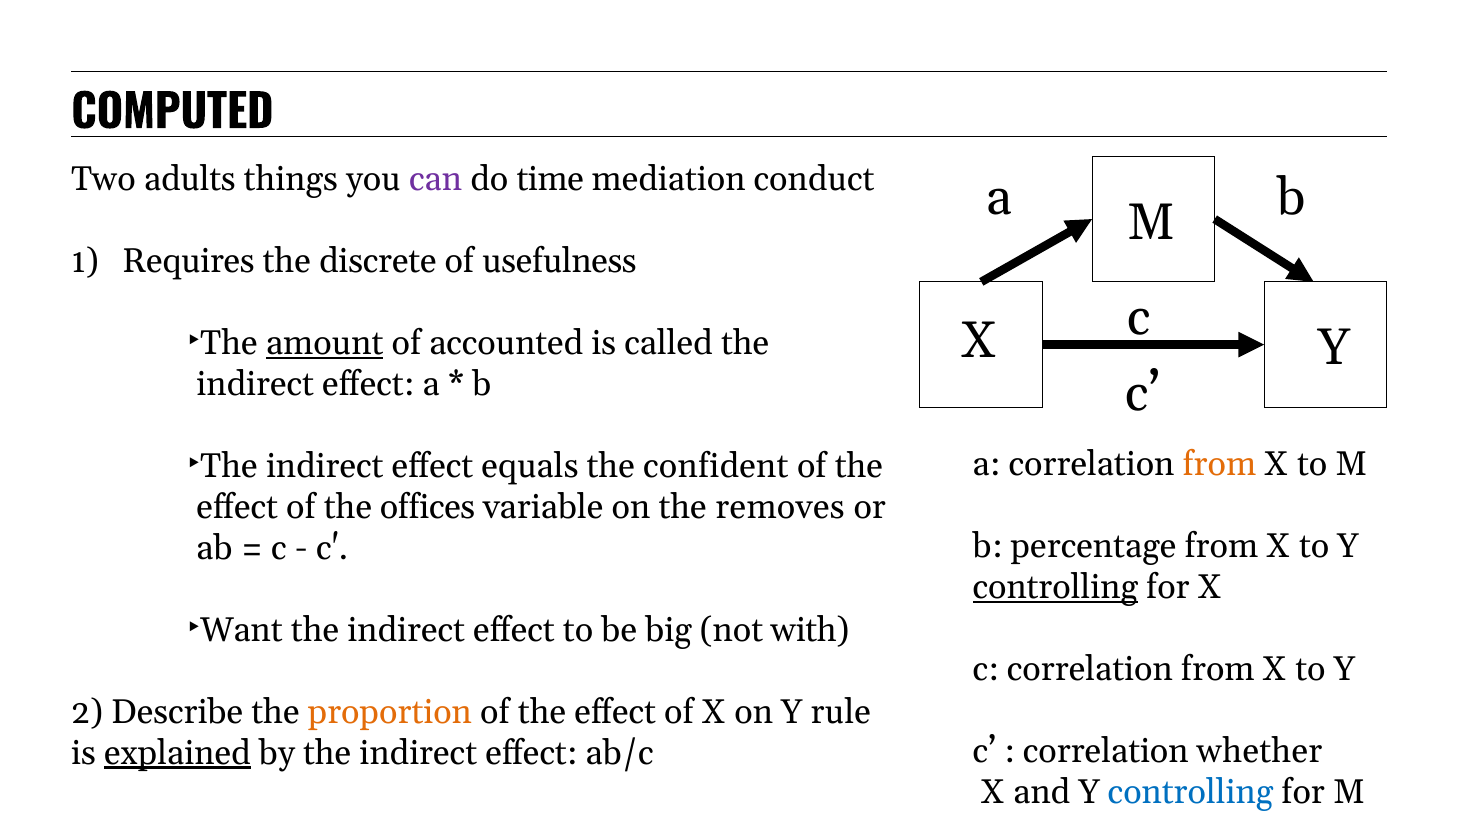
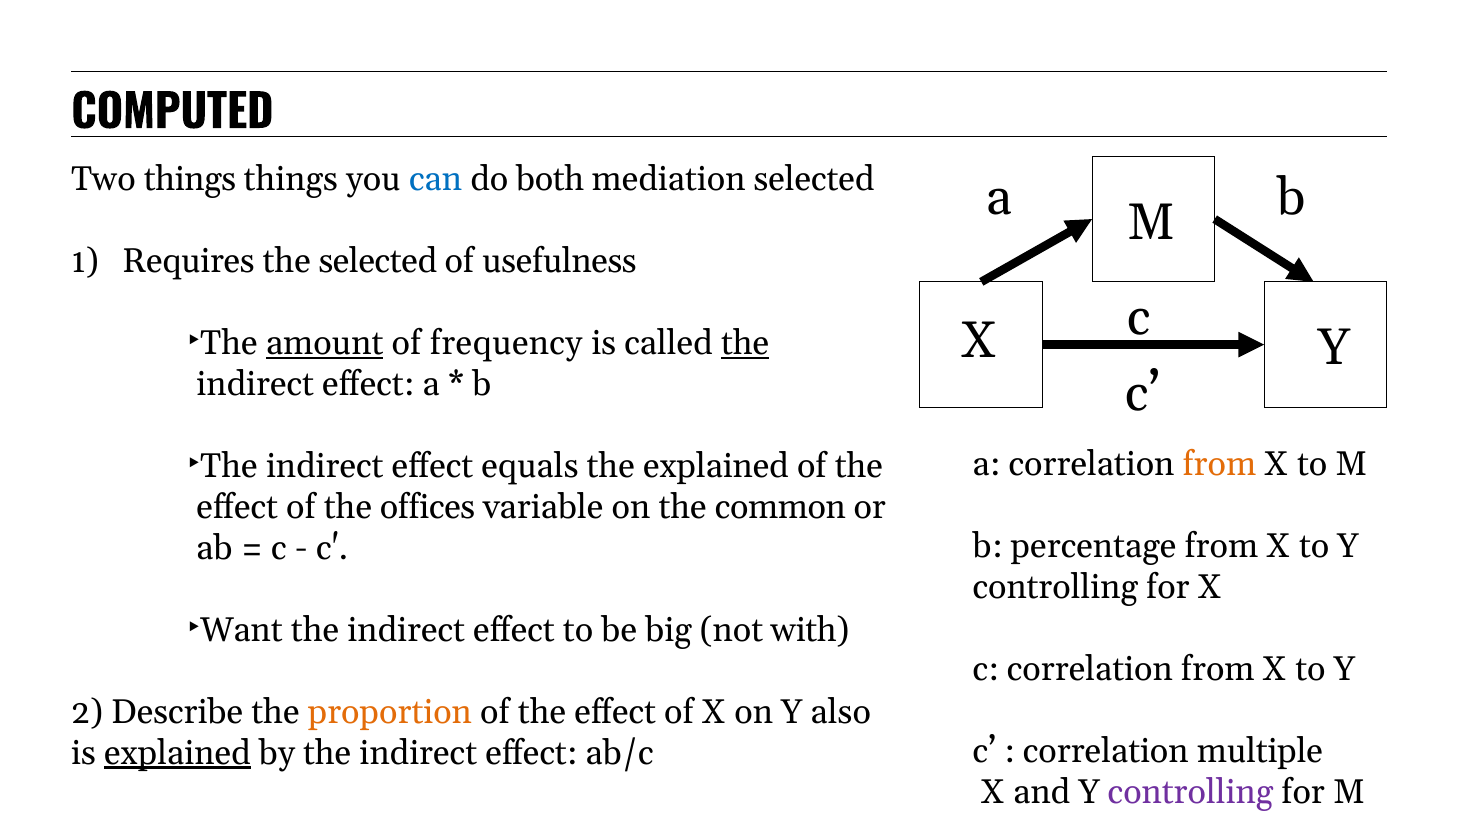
Two adults: adults -> things (190, 179)
can colour: purple -> blue (436, 179)
time: time -> both (550, 179)
mediation conduct: conduct -> selected (814, 179)
the discrete: discrete -> selected (378, 261)
accounted: accounted -> frequency (506, 343)
the underline: none -> present (745, 343)
the confident: confident -> explained (716, 466)
removes: removes -> common (780, 507)
controlling underline: present -> none (1055, 588)
rule: rule -> also (841, 712)
whether: whether -> multiple (1260, 752)
controlling colour: blue -> purple (1190, 793)
